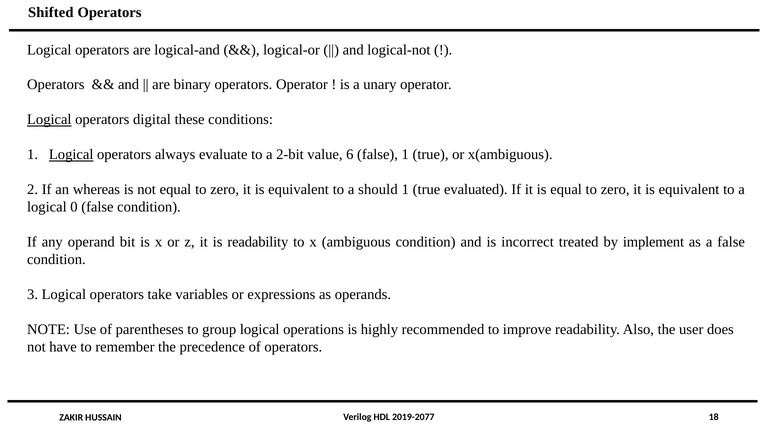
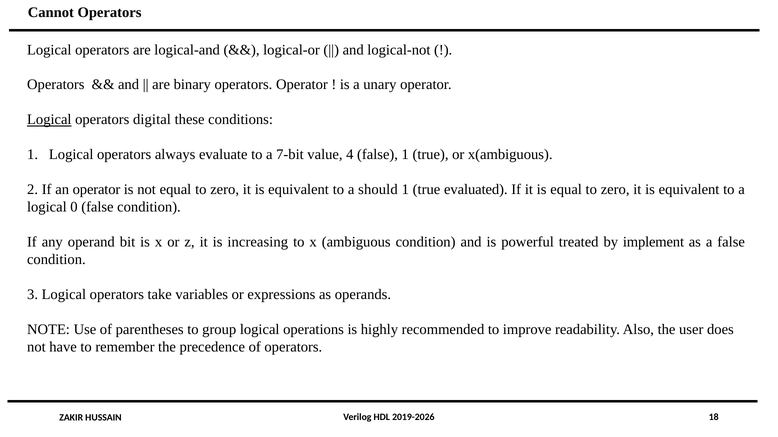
Shifted: Shifted -> Cannot (51, 13)
Logical underline: present -> none (71, 155)
2-bit: 2-bit -> 7-bit (290, 155)
6: 6 -> 4 (350, 155)
an whereas: whereas -> operator (96, 190)
is readability: readability -> increasing (258, 242)
incorrect: incorrect -> powerful (528, 242)
2019-2077: 2019-2077 -> 2019-2026 (413, 418)
